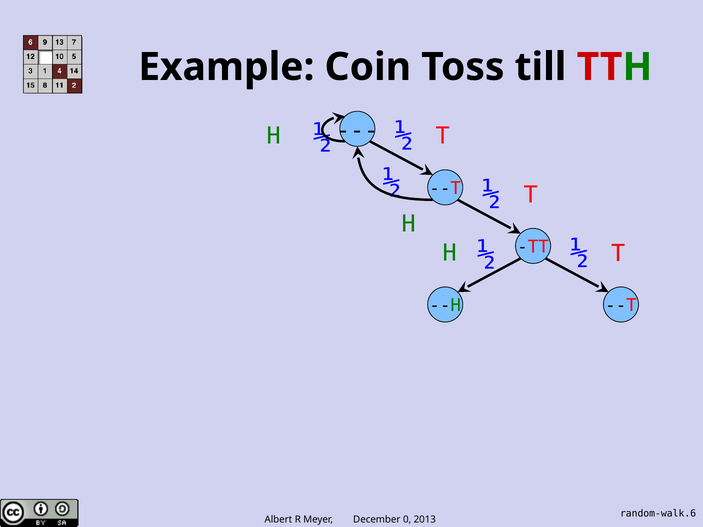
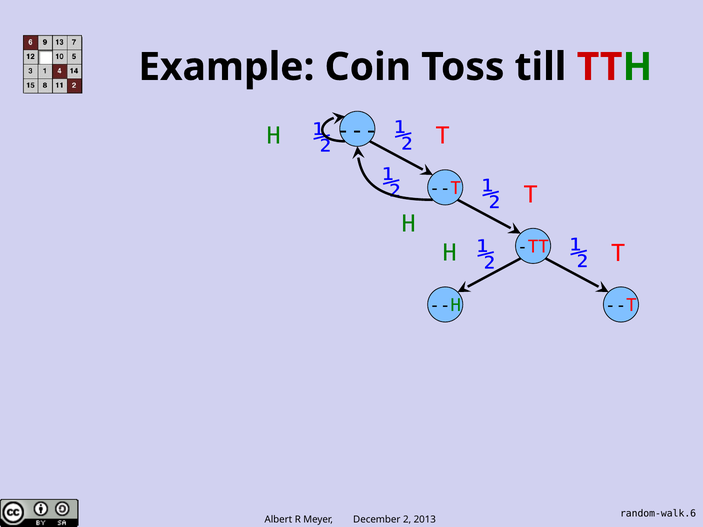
0: 0 -> 2 (407, 520)
